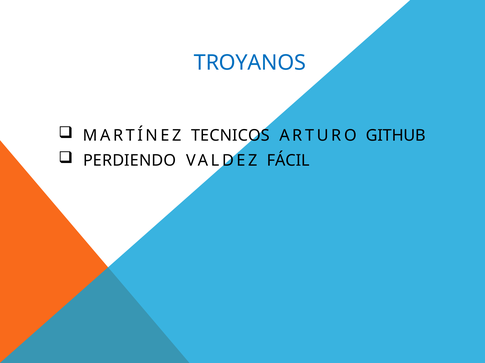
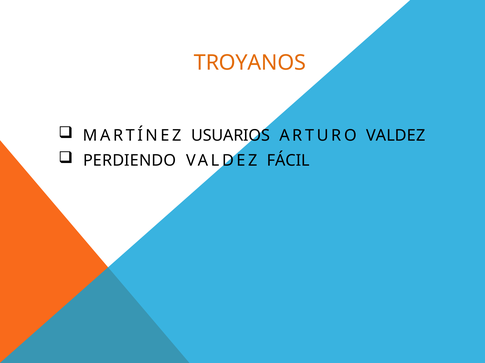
TROYANOS colour: blue -> orange (250, 63)
TECNICOS: TECNICOS -> USUARIOS (231, 136)
ARTURO GITHUB: GITHUB -> VALDEZ (396, 136)
